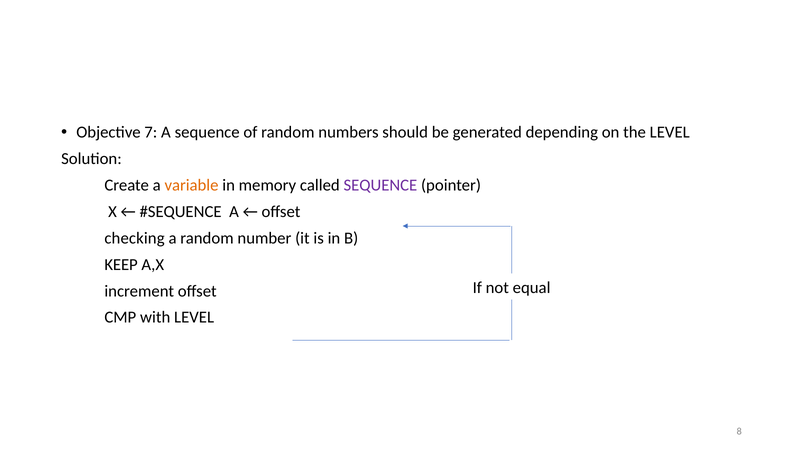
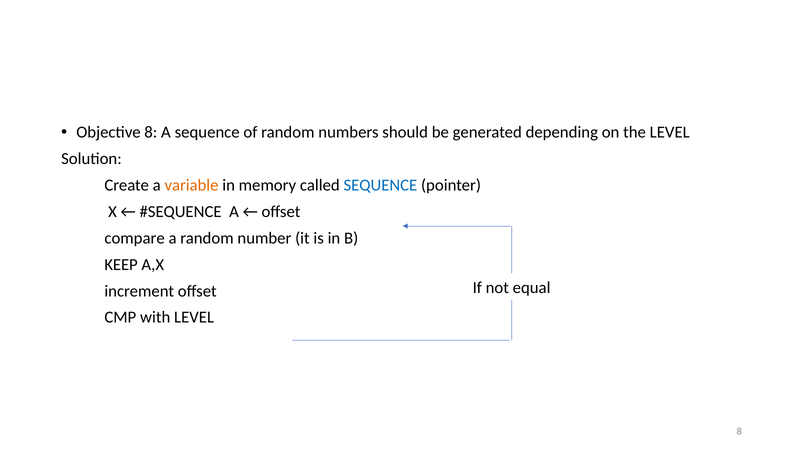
Objective 7: 7 -> 8 (151, 132)
SEQUENCE colour: purple -> blue (380, 185)
checking: checking -> compare (135, 238)
